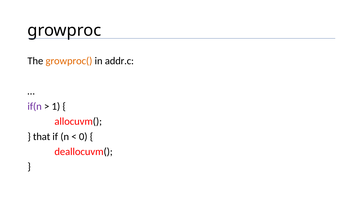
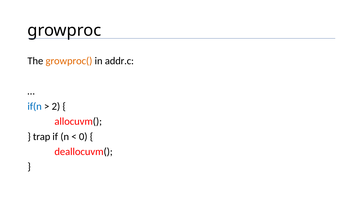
if(n colour: purple -> blue (35, 106)
1: 1 -> 2 (56, 106)
that: that -> trap (42, 136)
